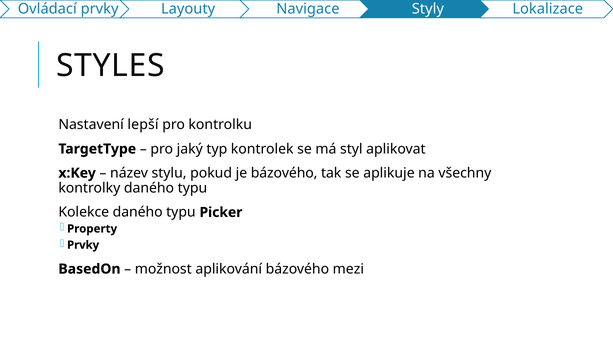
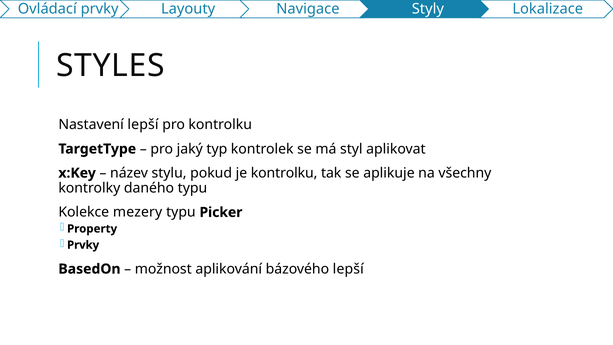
je bázového: bázového -> kontrolku (284, 173)
Kolekce daného: daného -> mezery (138, 212)
bázového mezi: mezi -> lepší (348, 269)
